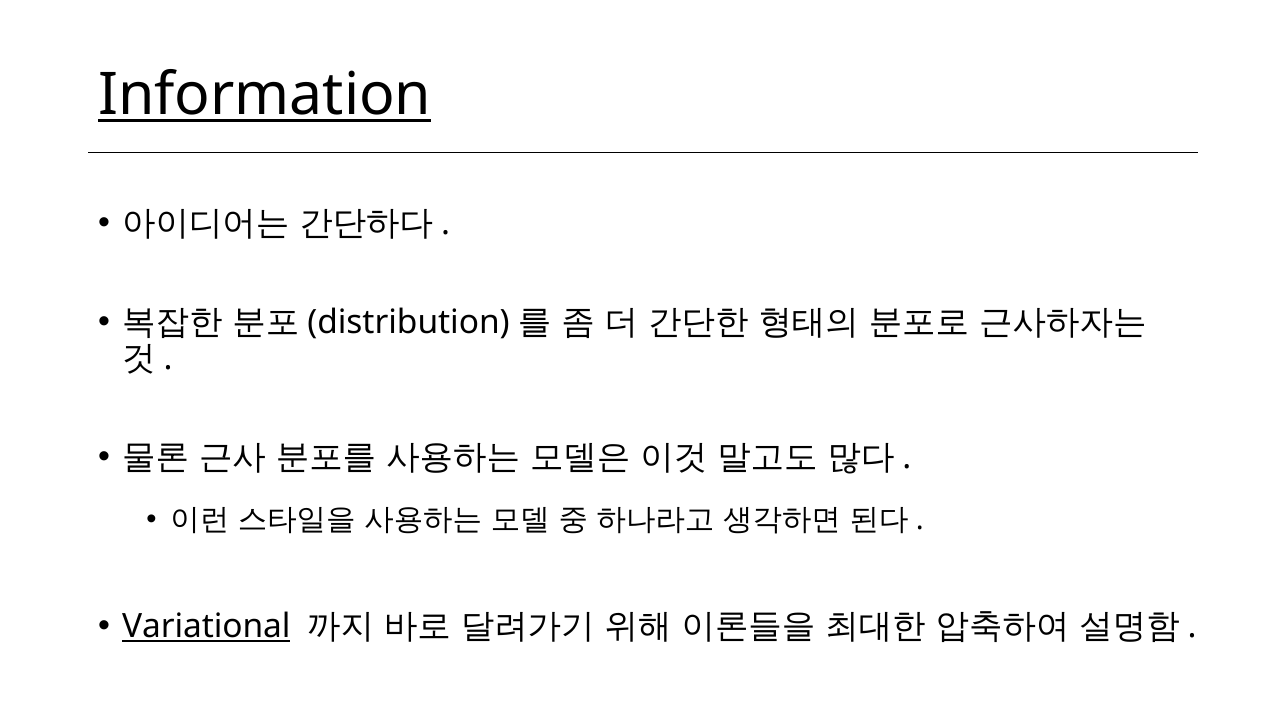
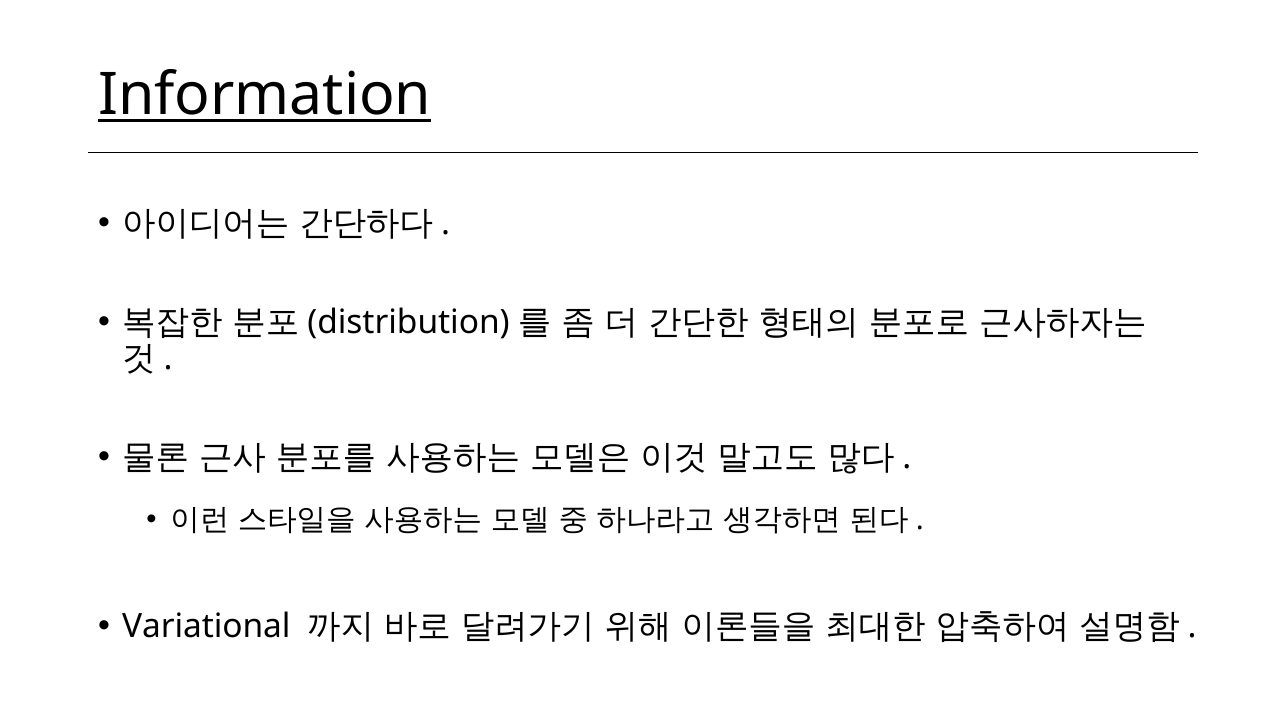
Variational underline: present -> none (206, 627)
